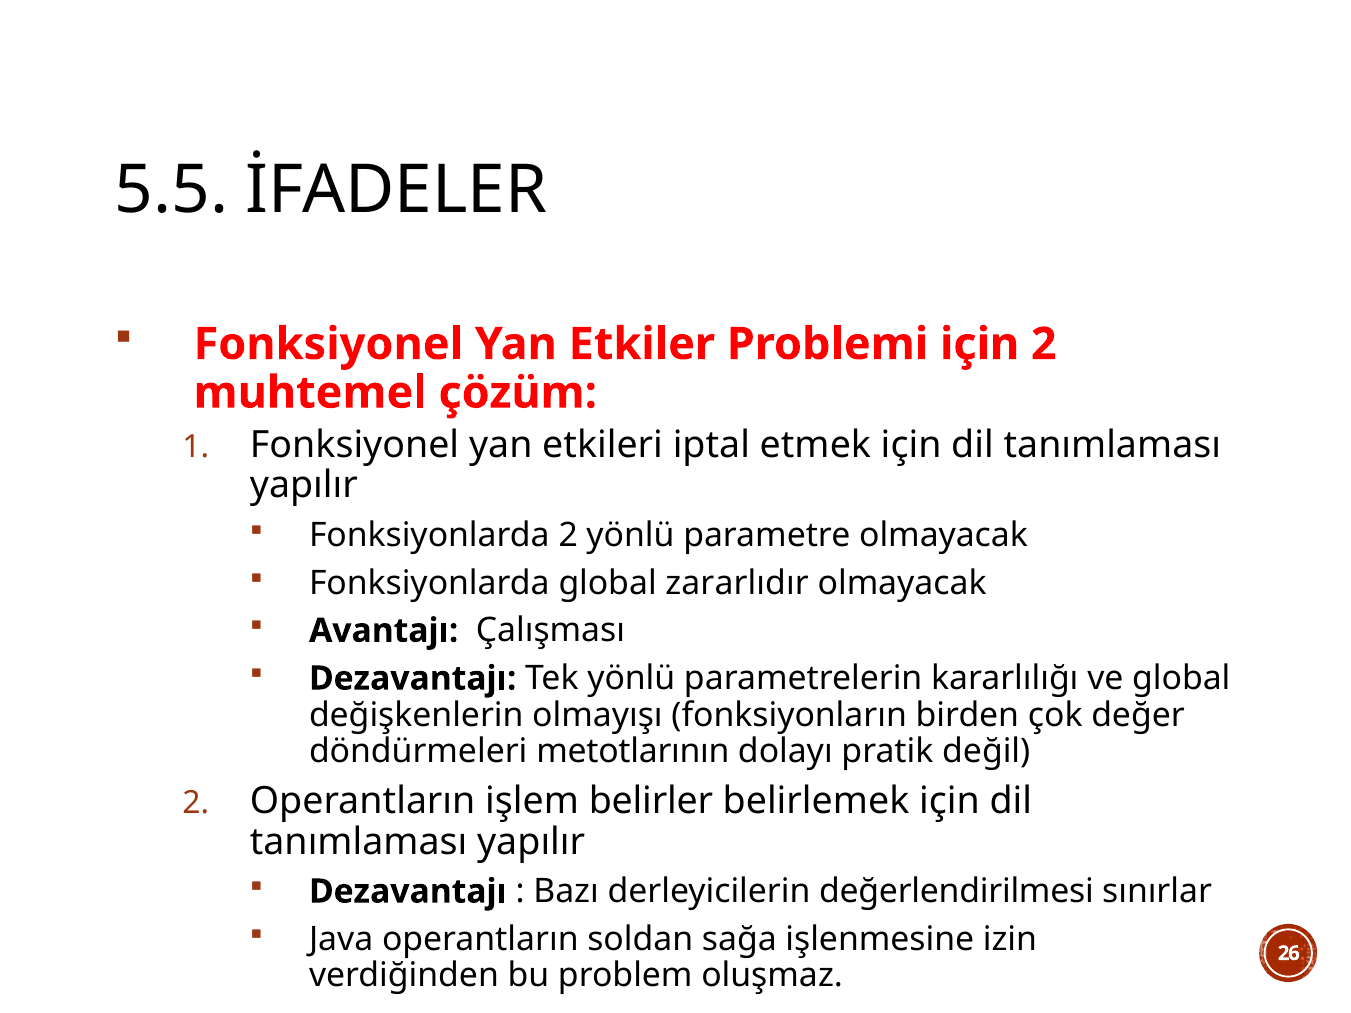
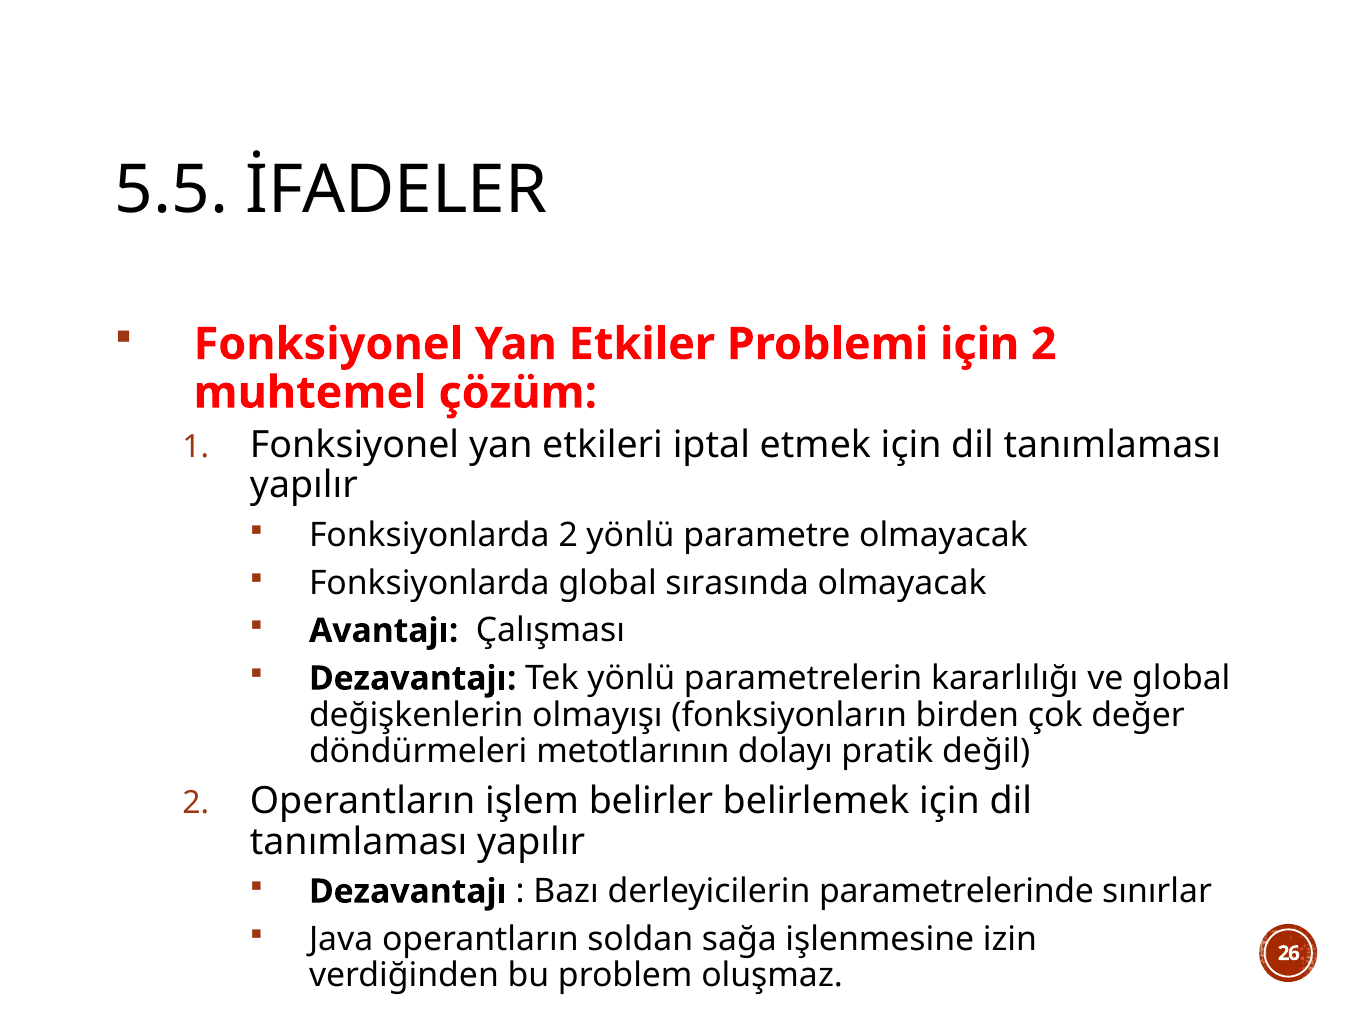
zararlıdır: zararlıdır -> sırasında (737, 583)
değerlendirilmesi: değerlendirilmesi -> parametrelerinde (956, 892)
